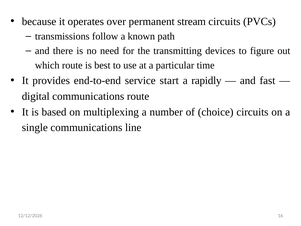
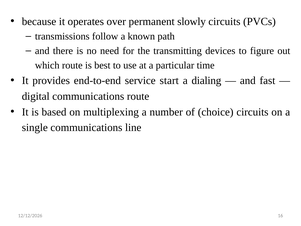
stream: stream -> slowly (192, 21)
rapidly: rapidly -> dialing (206, 80)
